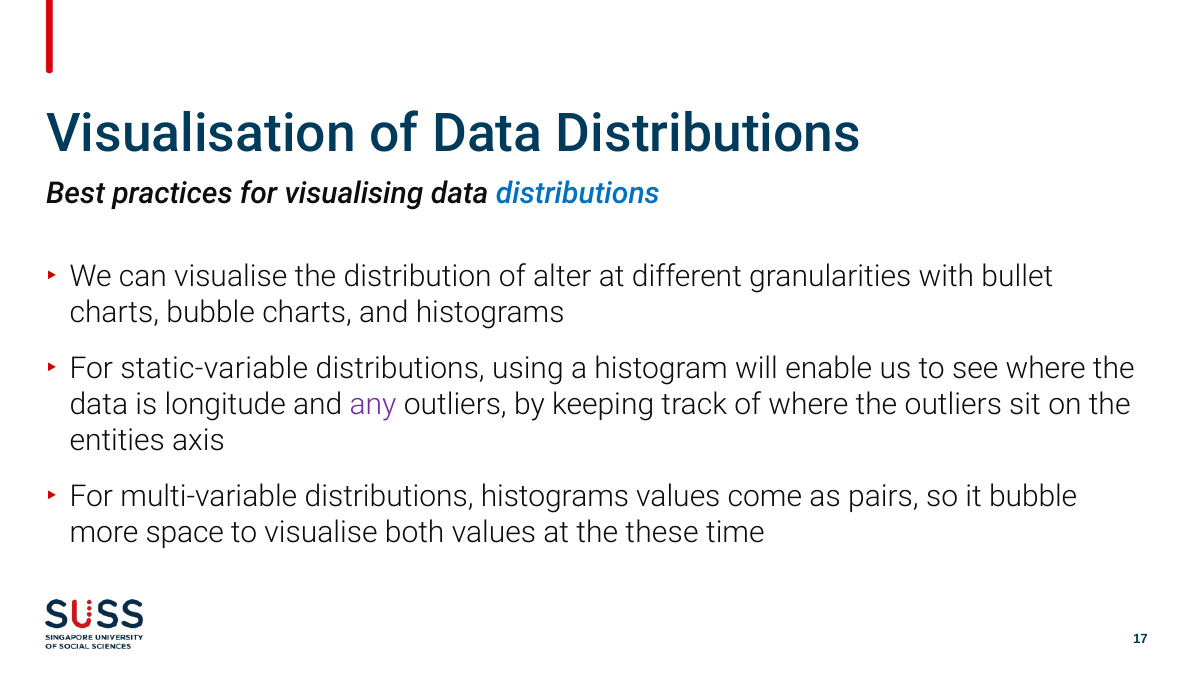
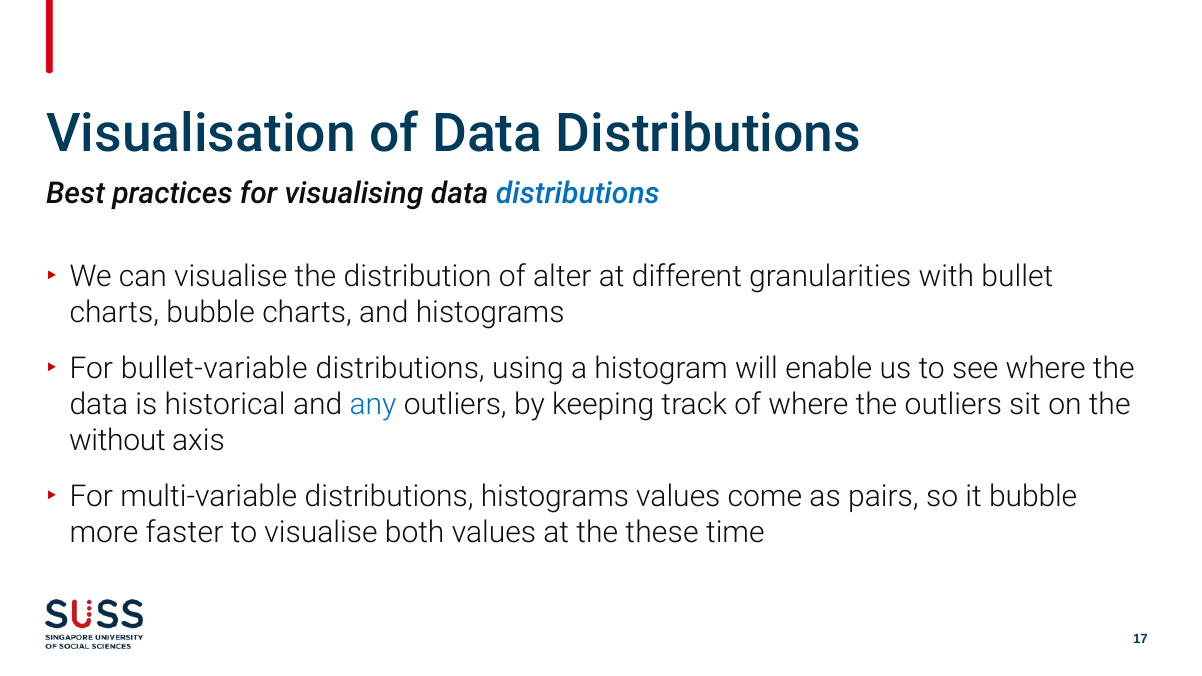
static-variable: static-variable -> bullet-variable (214, 369)
longitude: longitude -> historical (225, 405)
any colour: purple -> blue (373, 405)
entities: entities -> without (117, 441)
space: space -> faster (185, 533)
